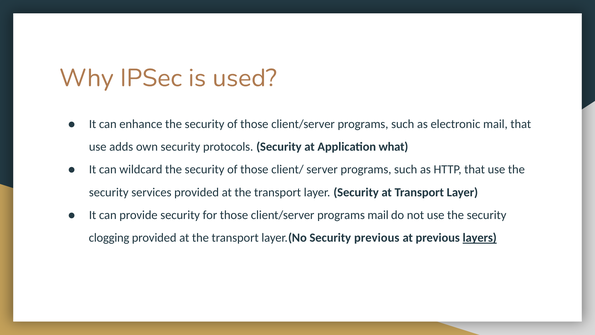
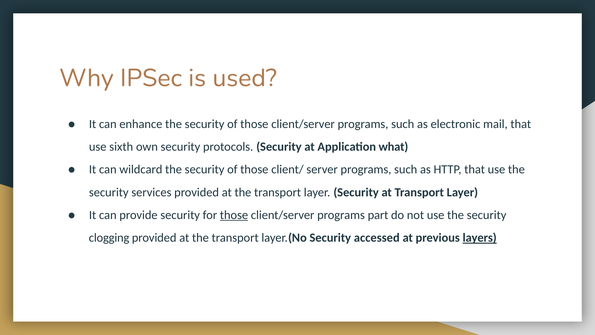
adds: adds -> sixth (121, 147)
those underline: none -> present (234, 215)
programs mail: mail -> part (378, 215)
Security previous: previous -> accessed (377, 238)
